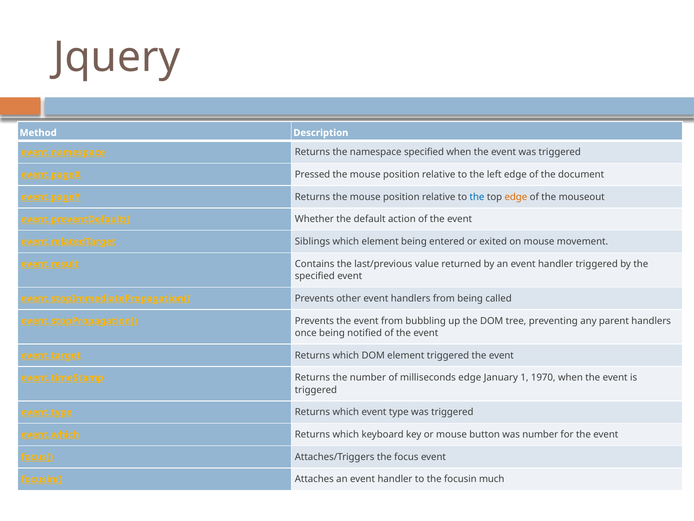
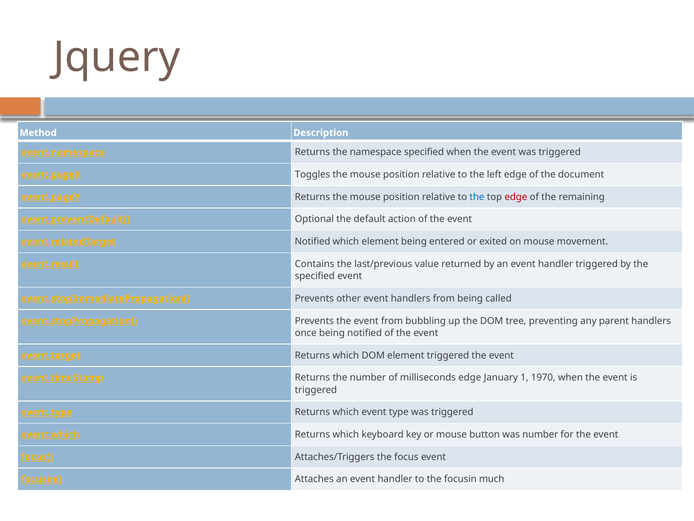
Pressed: Pressed -> Toggles (312, 174)
edge colour: orange -> red (516, 197)
mouseout: mouseout -> remaining (582, 197)
Whether: Whether -> Optional (314, 219)
event.relatedTarget Siblings: Siblings -> Notified (313, 241)
